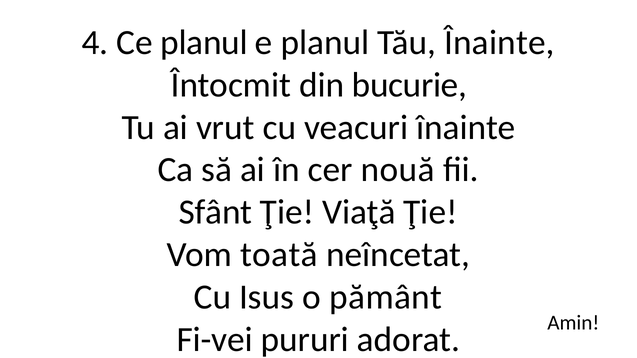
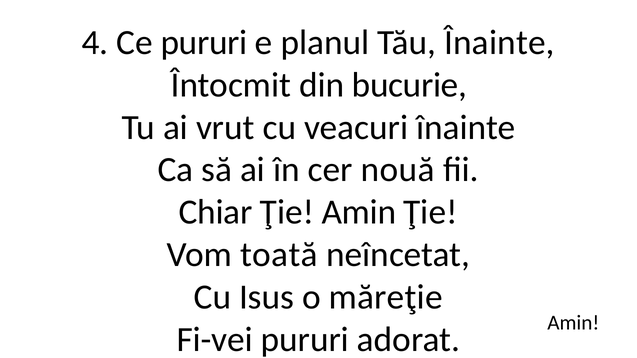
Ce planul: planul -> pururi (204, 43)
Sfânt: Sfânt -> Chiar (216, 212)
Ţie Viaţă: Viaţă -> Amin (359, 212)
pământ: pământ -> măreţie (386, 297)
